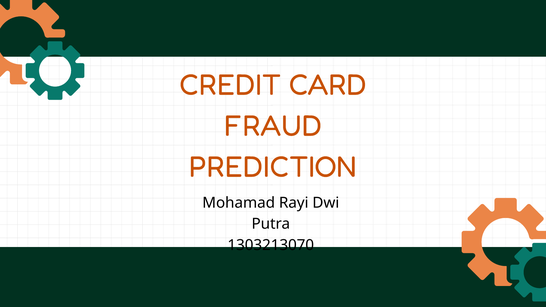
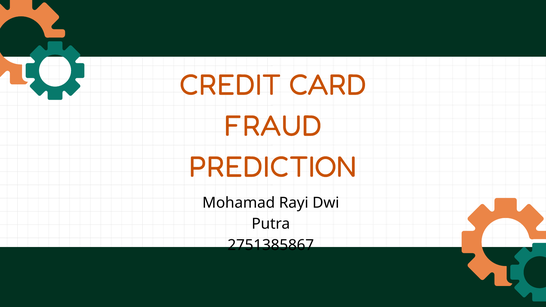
1303213070: 1303213070 -> 2751385867 (271, 245)
